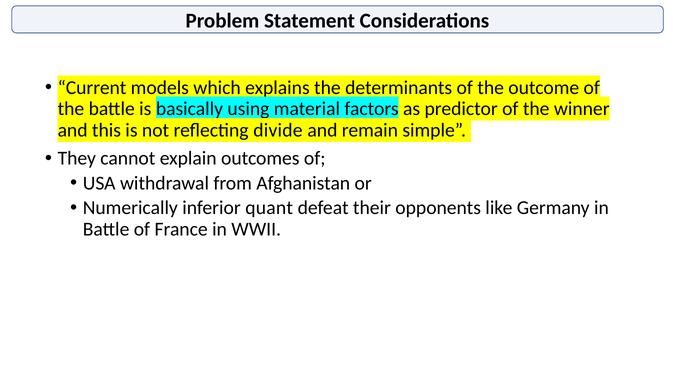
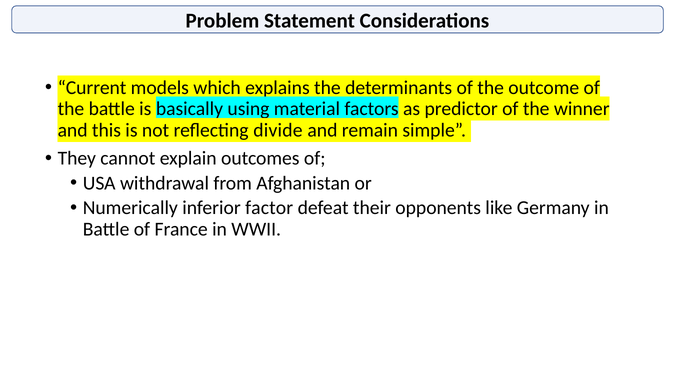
quant: quant -> factor (269, 208)
